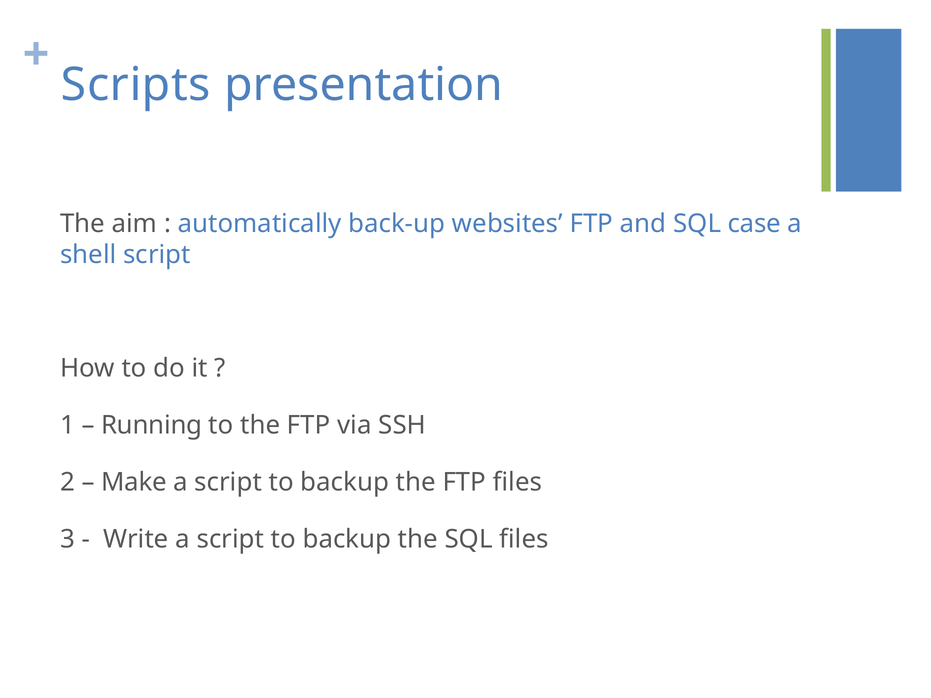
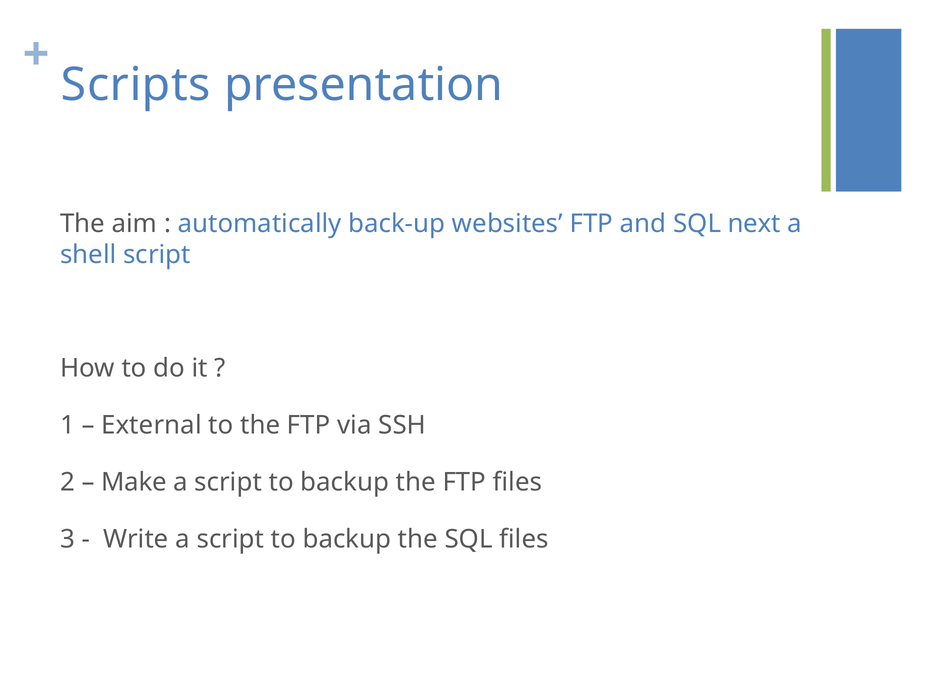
case: case -> next (754, 224)
Running: Running -> External (151, 426)
